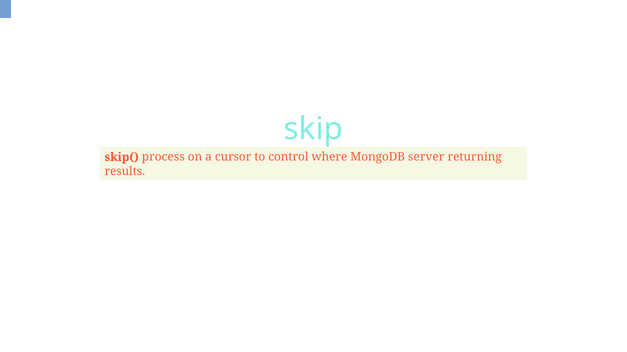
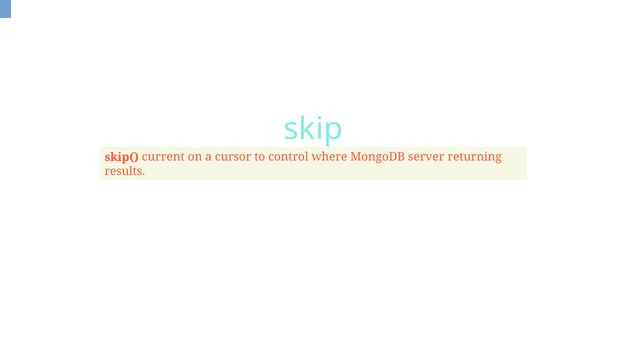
process: process -> current (163, 157)
